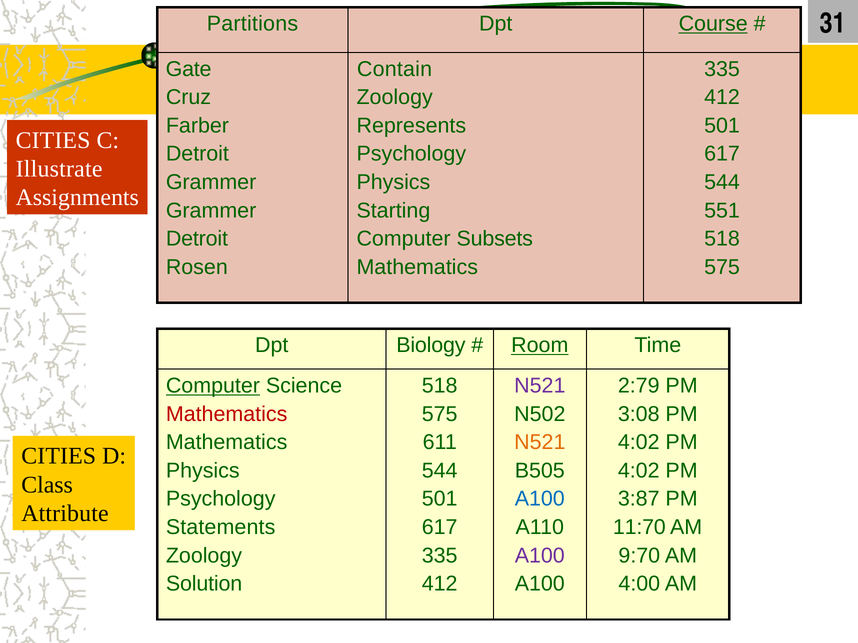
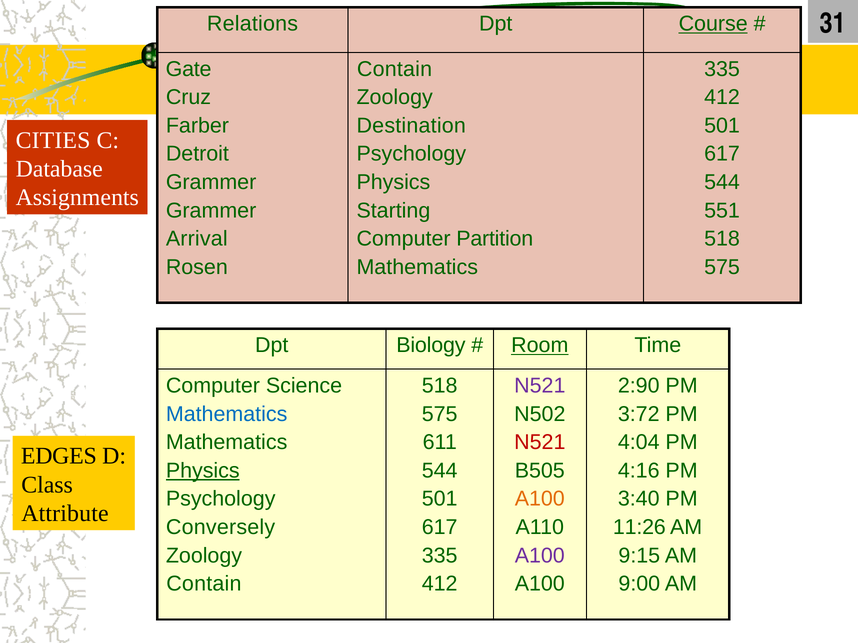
Partitions: Partitions -> Relations (252, 24)
Represents: Represents -> Destination (411, 126)
Illustrate: Illustrate -> Database (59, 169)
Detroit: Detroit -> Arrival (197, 239)
Subsets: Subsets -> Partition (495, 239)
Computer underline: present -> none (213, 386)
2:79: 2:79 -> 2:90 (639, 386)
Mathematics colour: red -> blue (227, 414)
3:08: 3:08 -> 3:72 (639, 414)
N521 colour: orange -> red (540, 443)
4:02: 4:02 -> 4:04 (639, 443)
CITIES: CITIES -> EDGES (59, 456)
Physics underline: none -> present (203, 471)
4:02: 4:02 -> 4:16 (639, 471)
A100 colour: blue -> orange (540, 499)
3:87: 3:87 -> 3:40 (639, 499)
Statements: Statements -> Conversely (221, 528)
11:70: 11:70 -> 11:26 (639, 528)
9:70: 9:70 -> 9:15 (639, 556)
Solution: Solution -> Contain (204, 584)
4:00: 4:00 -> 9:00 (639, 584)
